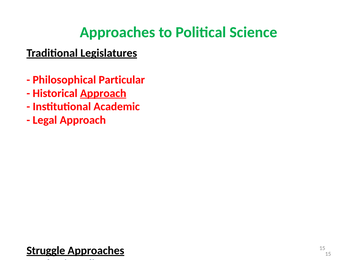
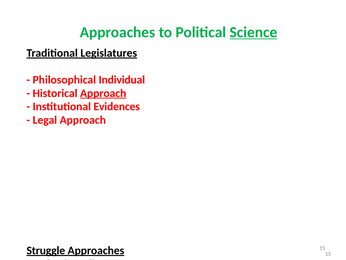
Science underline: none -> present (254, 32)
Particular: Particular -> Individual (122, 80)
Academic: Academic -> Evidences (117, 106)
